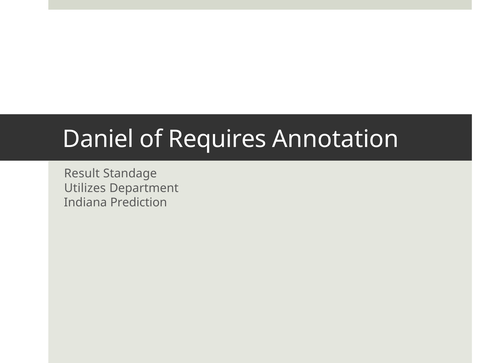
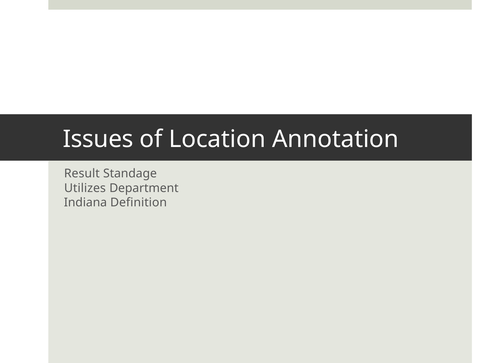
Daniel: Daniel -> Issues (98, 139)
Requires: Requires -> Location (217, 139)
Prediction: Prediction -> Definition (139, 203)
